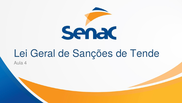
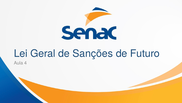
Tende: Tende -> Futuro (145, 53)
